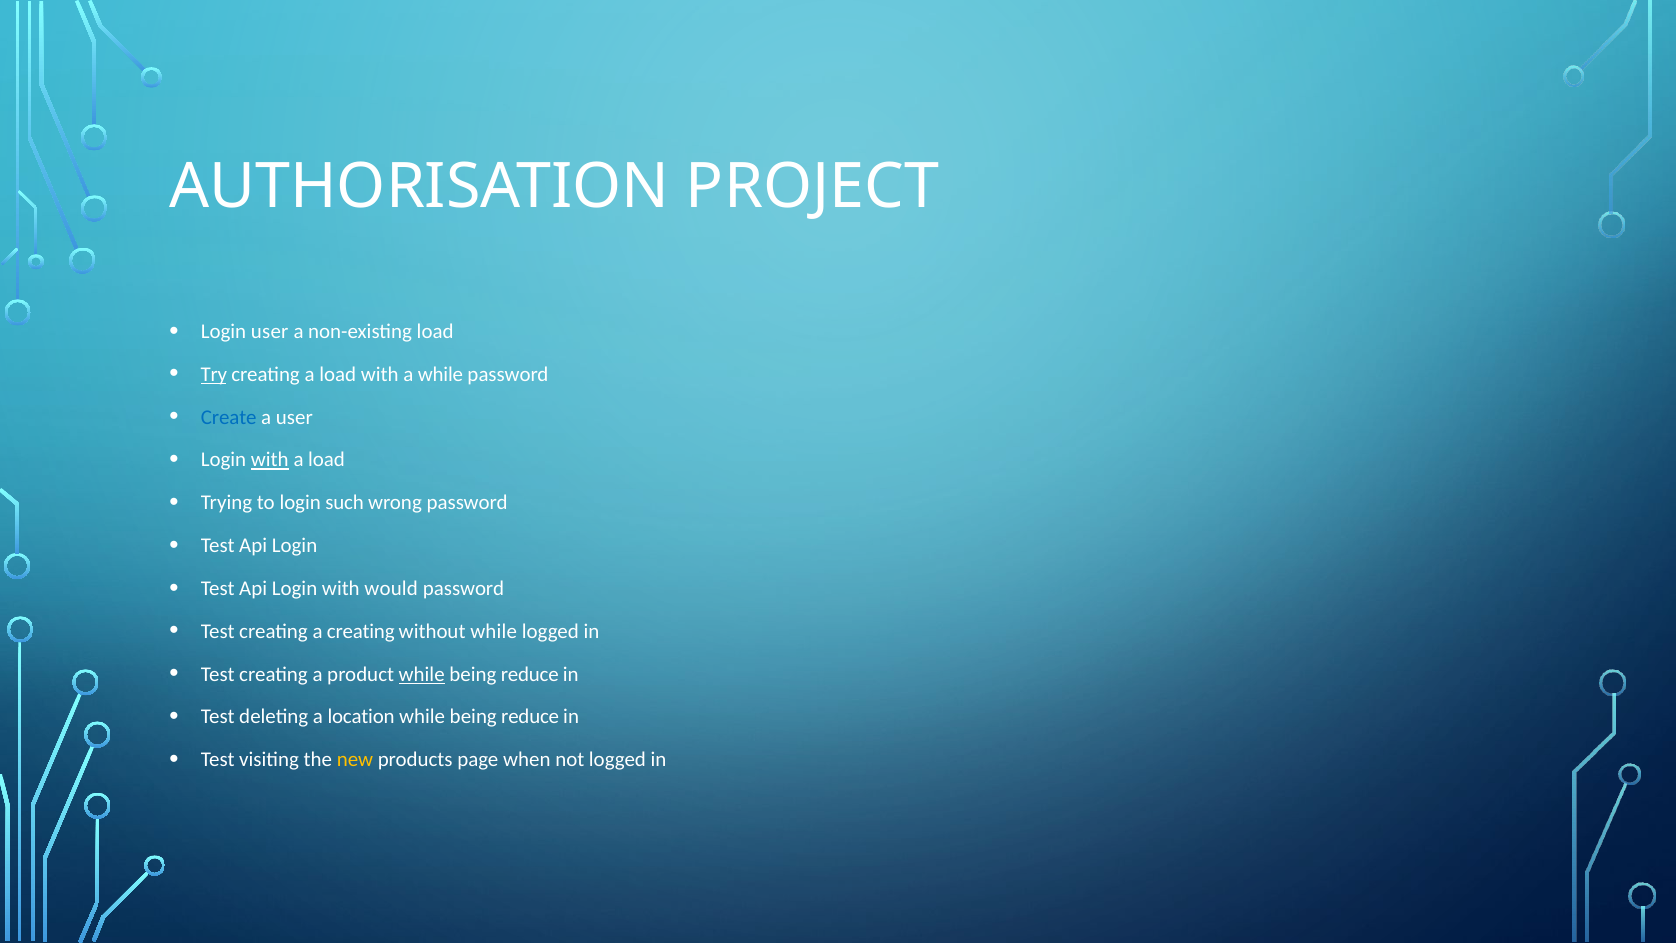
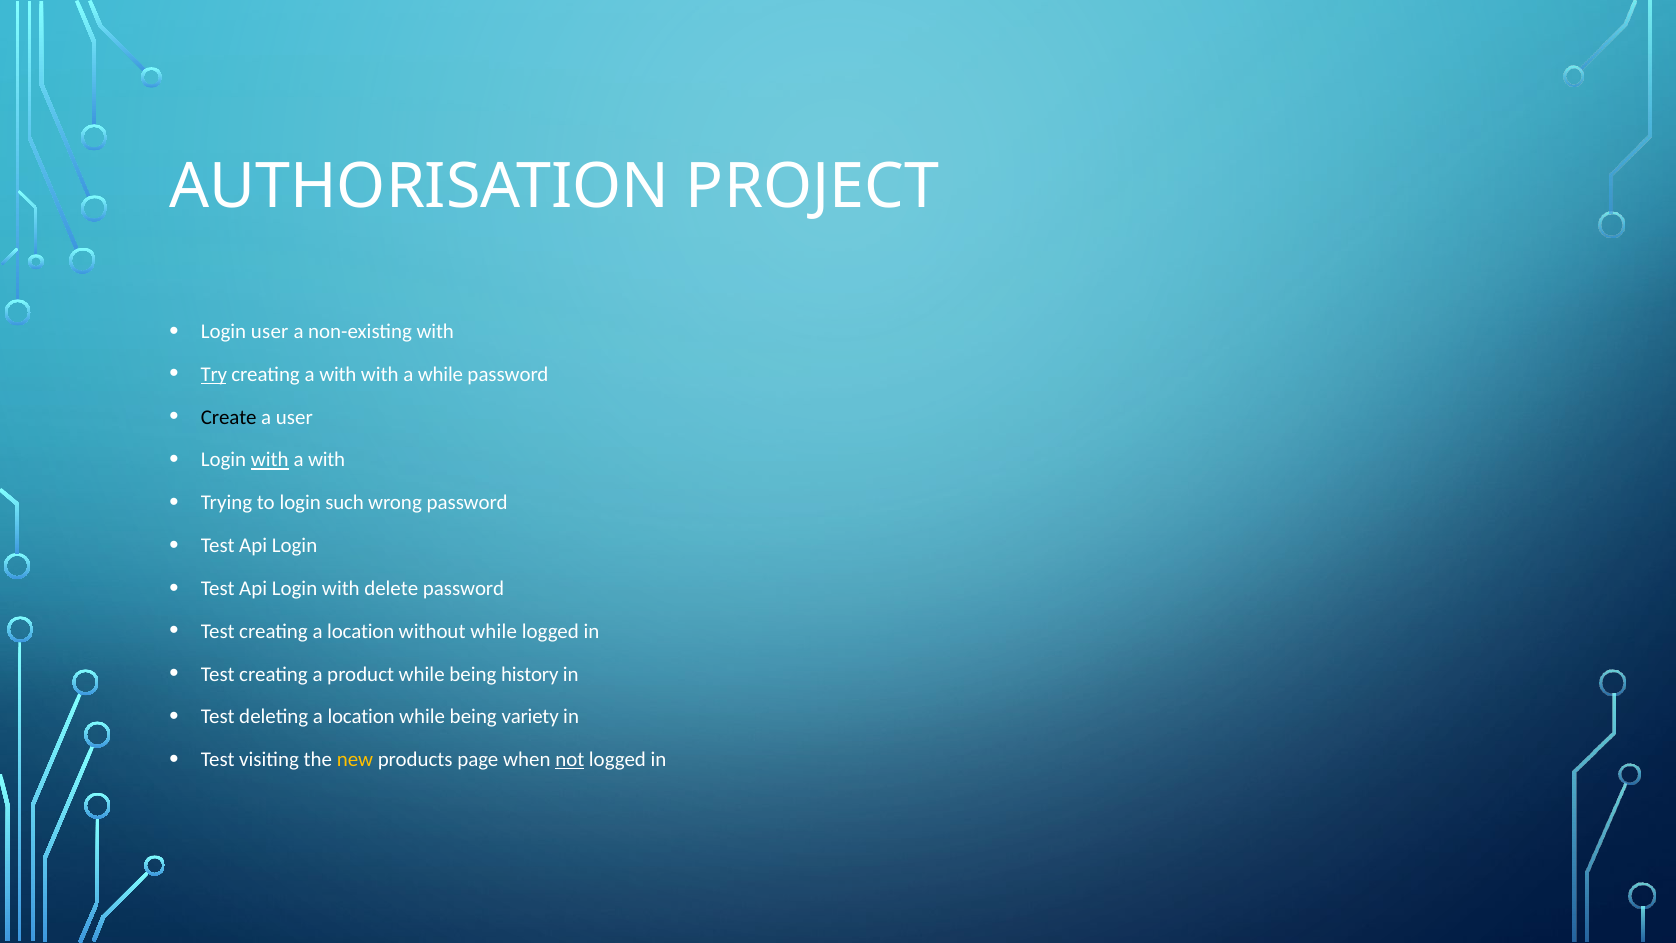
non-existing load: load -> with (435, 332)
creating a load: load -> with (338, 374)
Create colour: blue -> black (229, 417)
load: load -> with (327, 460)
would: would -> delete (391, 588)
creating a creating: creating -> location (361, 631)
while underline: present -> none (422, 674)
reduce: reduce -> history (530, 674)
reduce: reduce -> variety (530, 717)
not underline: none -> present (570, 760)
